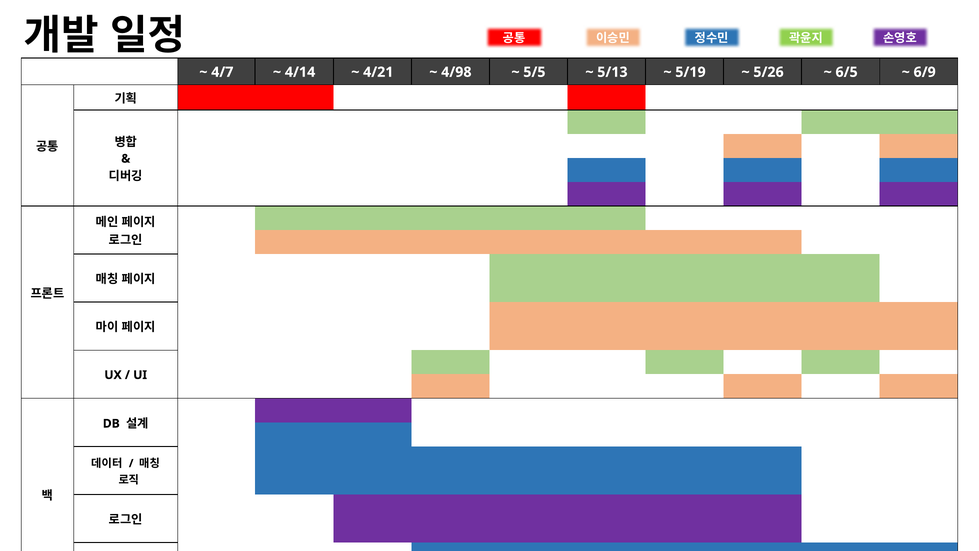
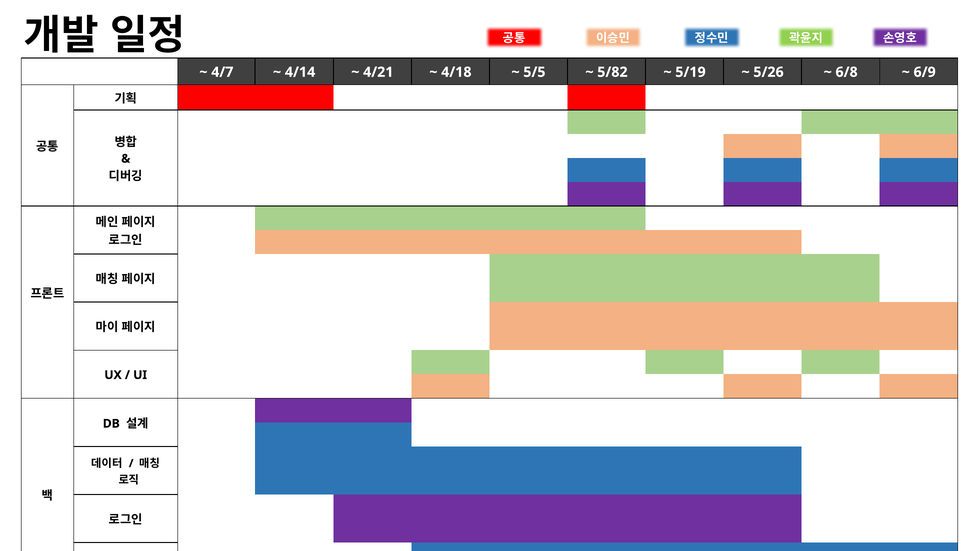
4/98: 4/98 -> 4/18 (456, 72)
5/13: 5/13 -> 5/82 (612, 72)
6/5: 6/5 -> 6/8 (847, 72)
